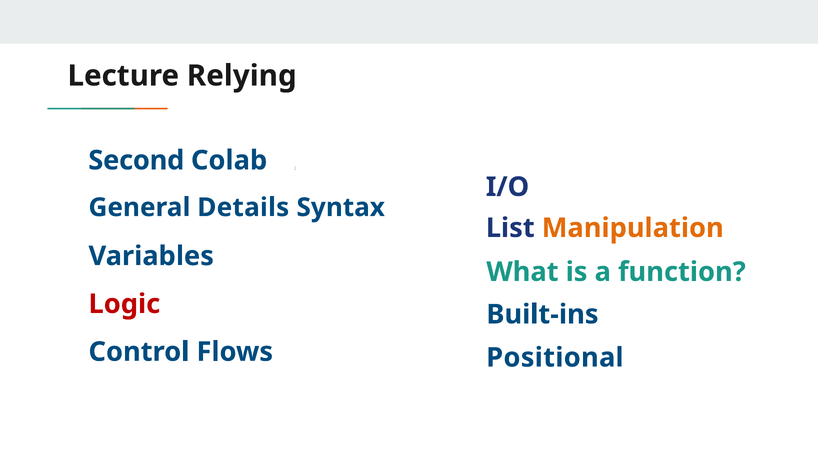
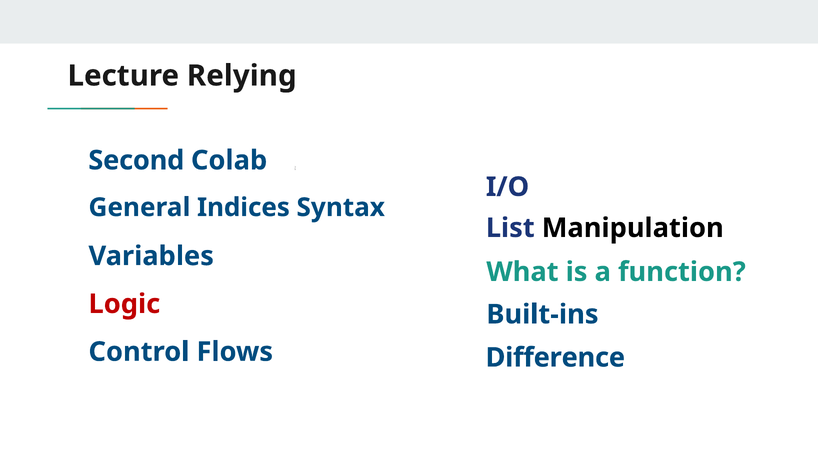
Details: Details -> Indices (243, 208)
Manipulation colour: orange -> black (633, 228)
Positional: Positional -> Difference (555, 358)
